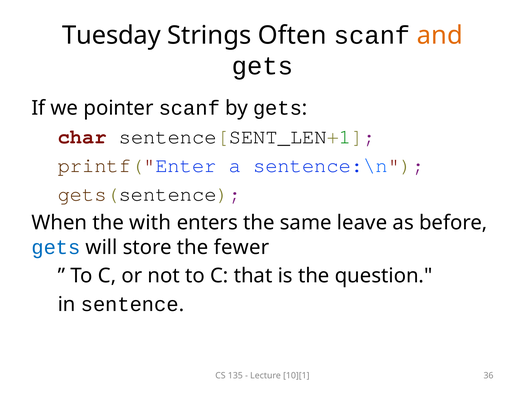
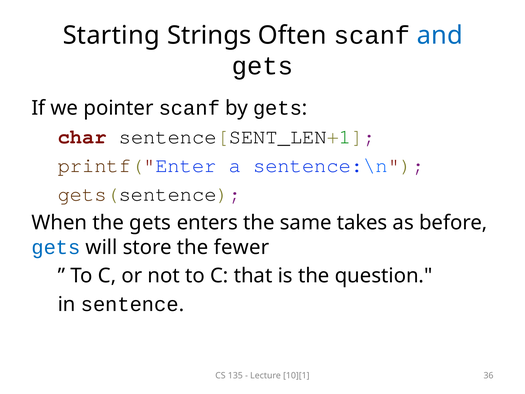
Tuesday: Tuesday -> Starting (111, 35)
and colour: orange -> blue (440, 35)
the with: with -> gets (150, 223)
leave: leave -> takes (362, 223)
